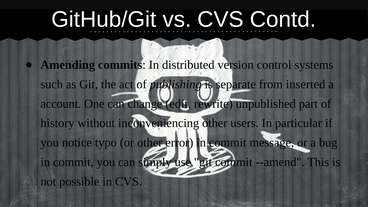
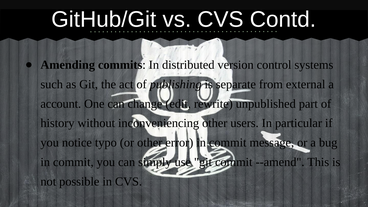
inserted: inserted -> external (306, 84)
